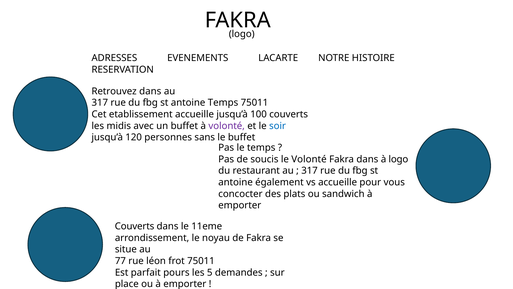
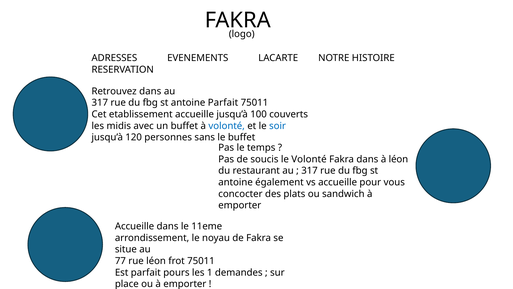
antoine Temps: Temps -> Parfait (223, 103)
volonté colour: purple -> blue (227, 126)
à logo: logo -> léon (398, 159)
Couverts: Couverts -> Accueille (135, 226)
5: 5 -> 1 (210, 272)
